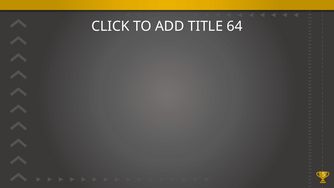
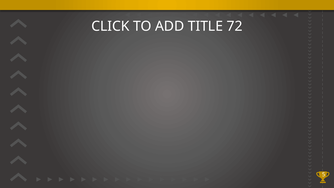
64: 64 -> 72 (235, 26)
